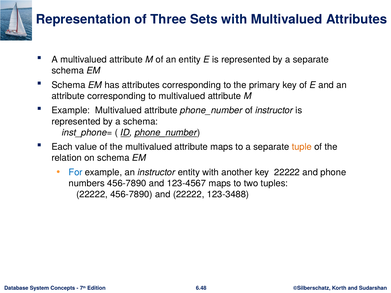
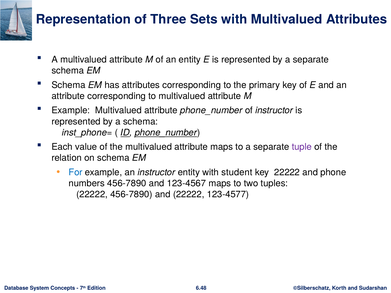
tuple colour: orange -> purple (302, 147)
another: another -> student (237, 172)
123-3488: 123-3488 -> 123-4577 (228, 195)
